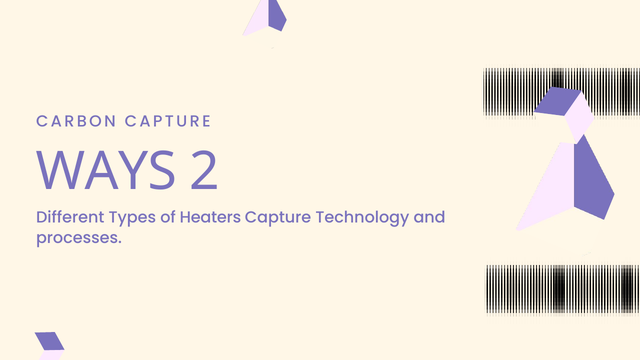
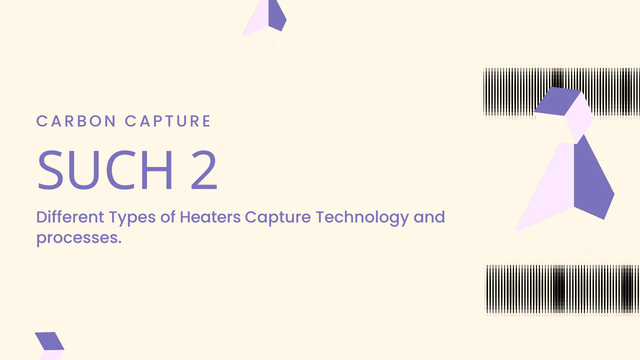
WAYS: WAYS -> SUCH (106, 172)
